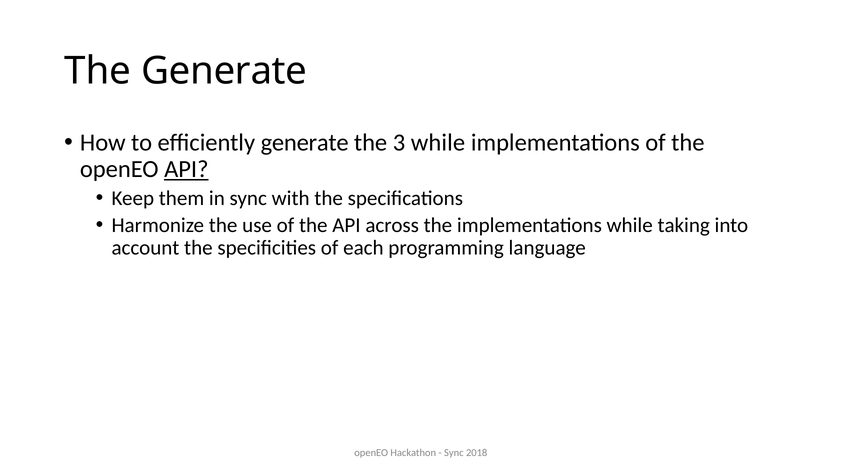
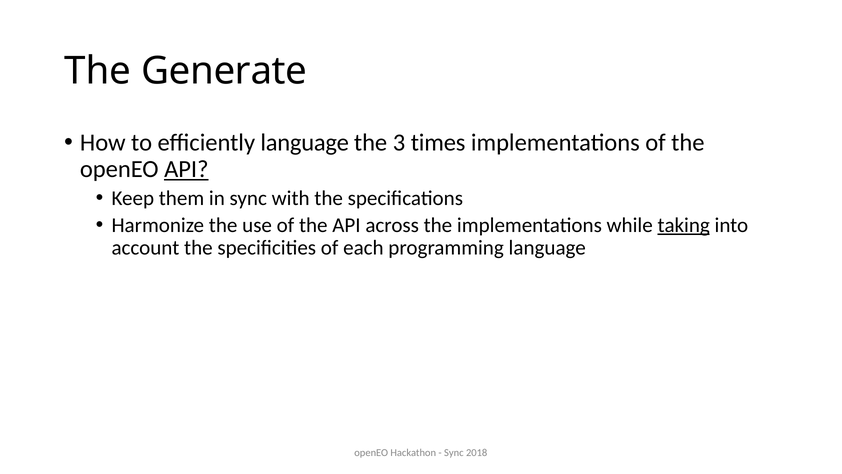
efficiently generate: generate -> language (305, 142)
3 while: while -> times (438, 142)
taking underline: none -> present (684, 225)
